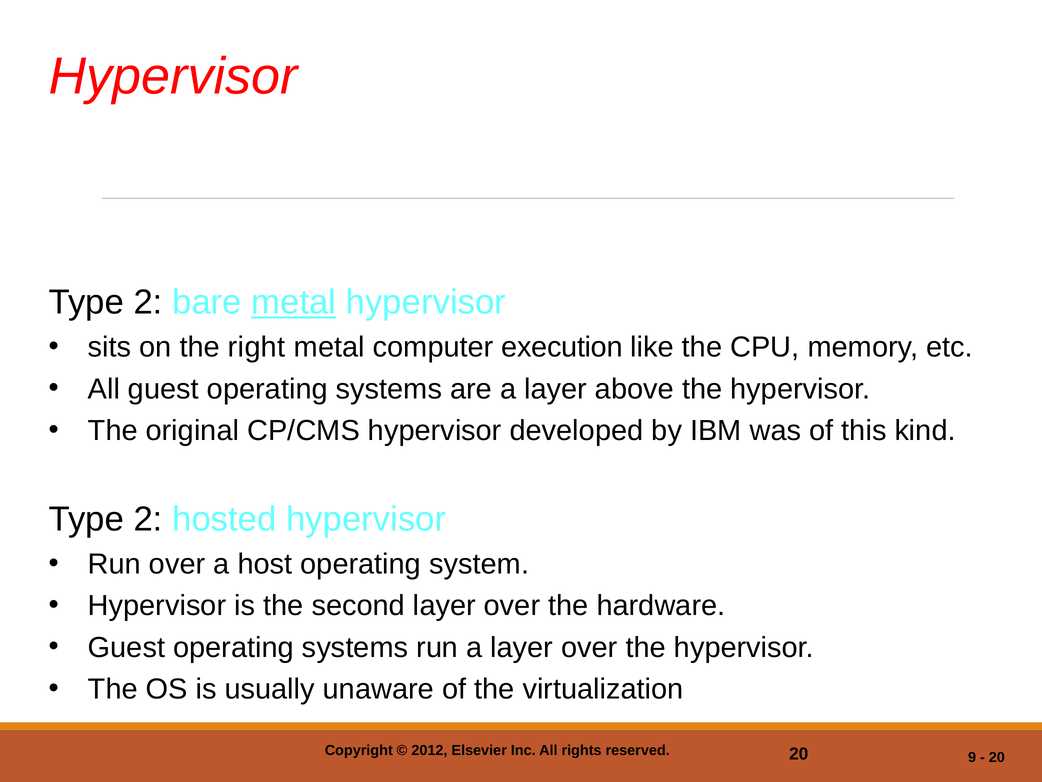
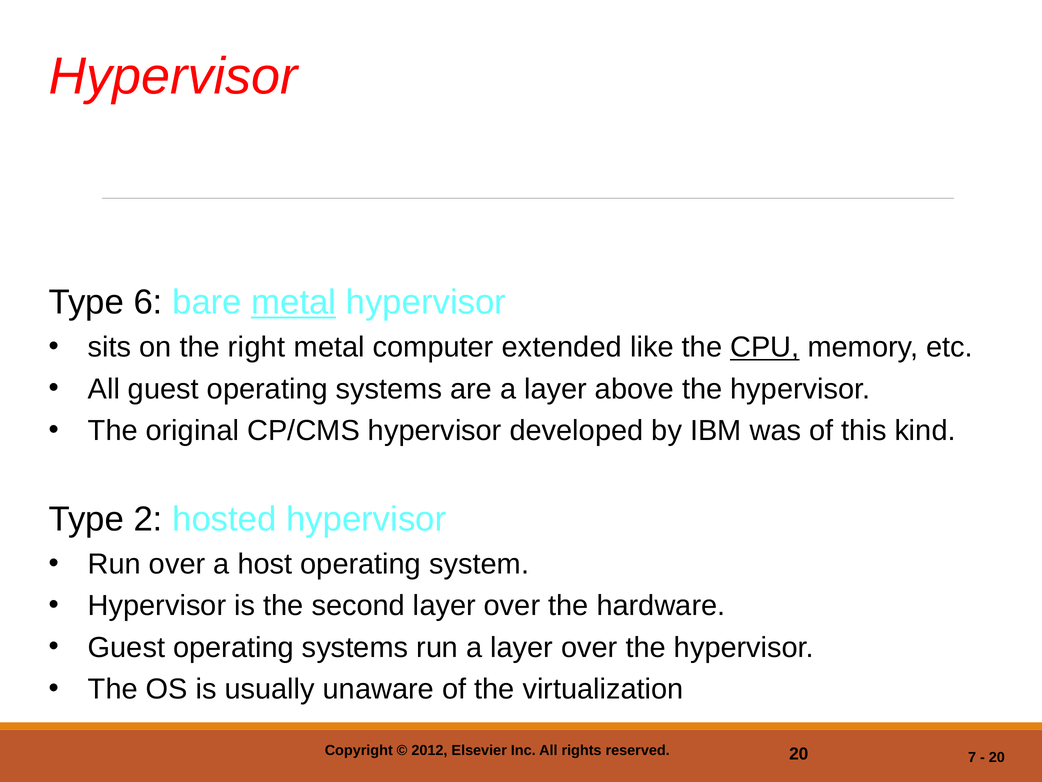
2: 2 -> 6 (148, 302)
execution: execution -> extended (562, 347)
CPU underline: none -> present (765, 347)
9: 9 -> 7 (972, 757)
